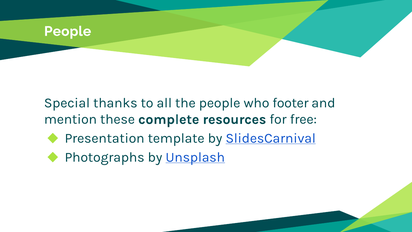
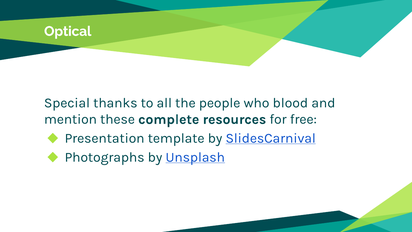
People: People -> Optical (68, 31)
footer: footer -> blood (290, 103)
